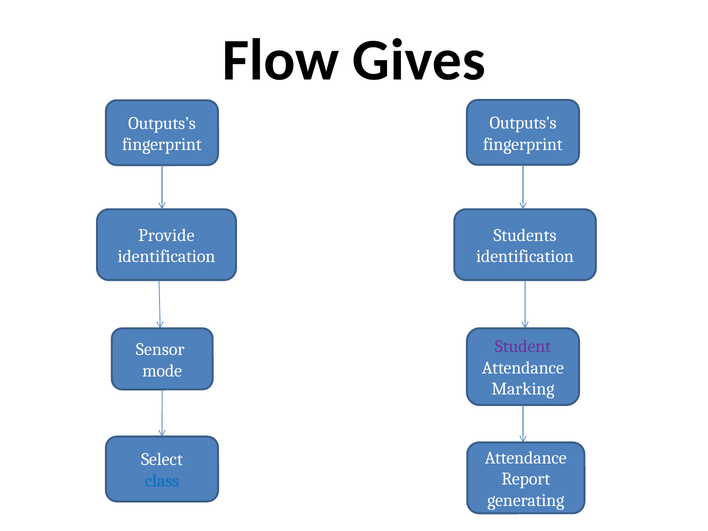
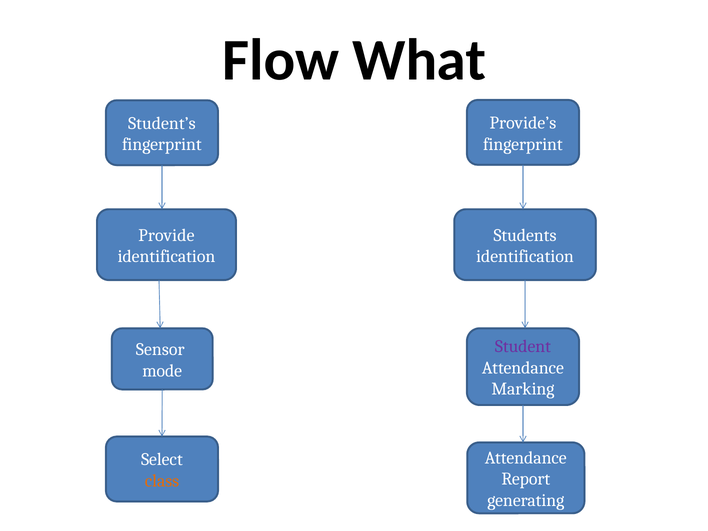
Gives: Gives -> What (419, 60)
Outputs’s: Outputs’s -> Provide’s (523, 123)
Outputs’s: Outputs’s -> Student’s (162, 123)
class colour: blue -> orange (162, 481)
